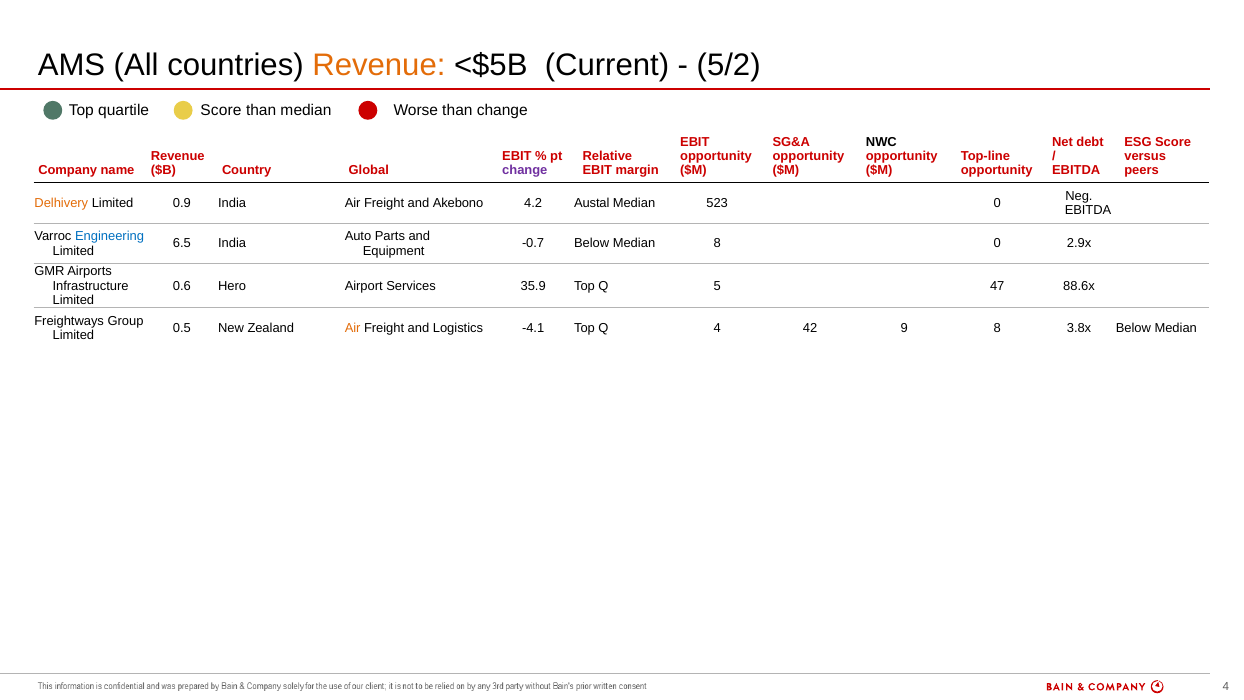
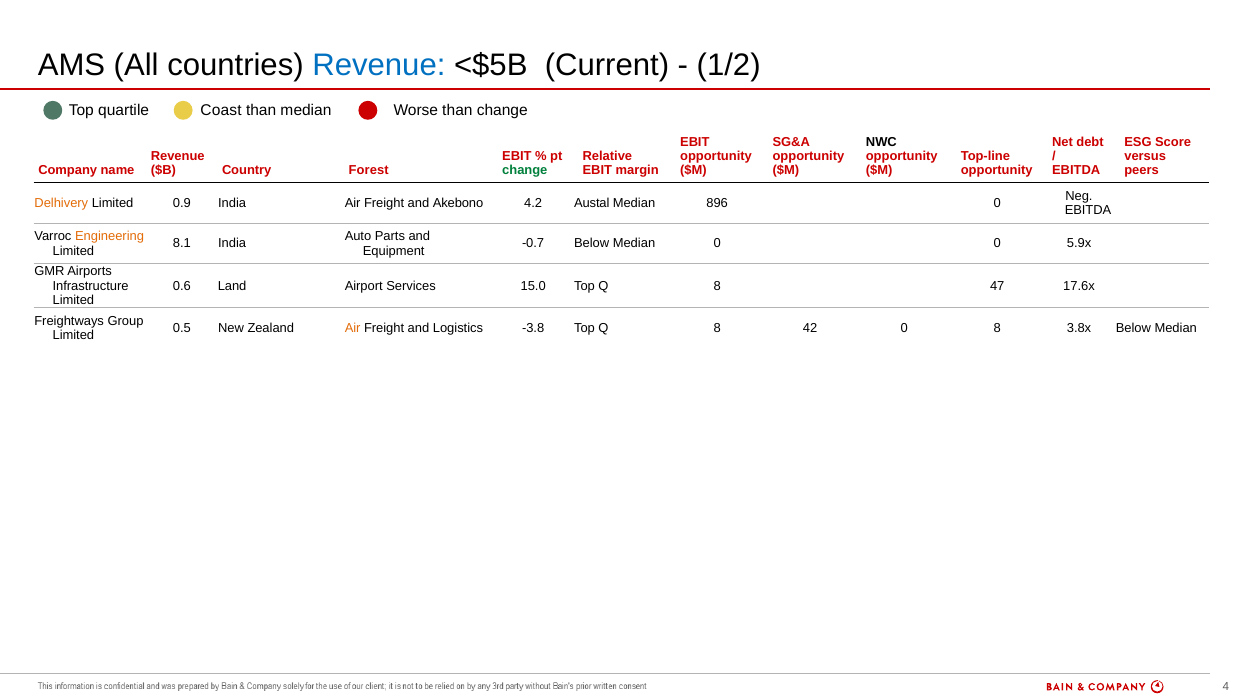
Revenue colour: orange -> blue (379, 66)
5/2: 5/2 -> 1/2 (729, 66)
quartile Score: Score -> Coast (221, 111)
Global: Global -> Forest (369, 171)
change colour: purple -> green (525, 171)
523: 523 -> 896 (717, 203)
Engineering colour: blue -> orange (110, 236)
6.5: 6.5 -> 8.1 (182, 244)
Median 8: 8 -> 0 (717, 244)
2.9x: 2.9x -> 5.9x (1079, 244)
Hero: Hero -> Land (232, 286)
35.9: 35.9 -> 15.0 (533, 286)
5: 5 -> 8 (717, 286)
88.6x: 88.6x -> 17.6x (1079, 286)
-4.1: -4.1 -> -3.8 (533, 328)
4: 4 -> 8 (717, 328)
42 9: 9 -> 0 (904, 328)
